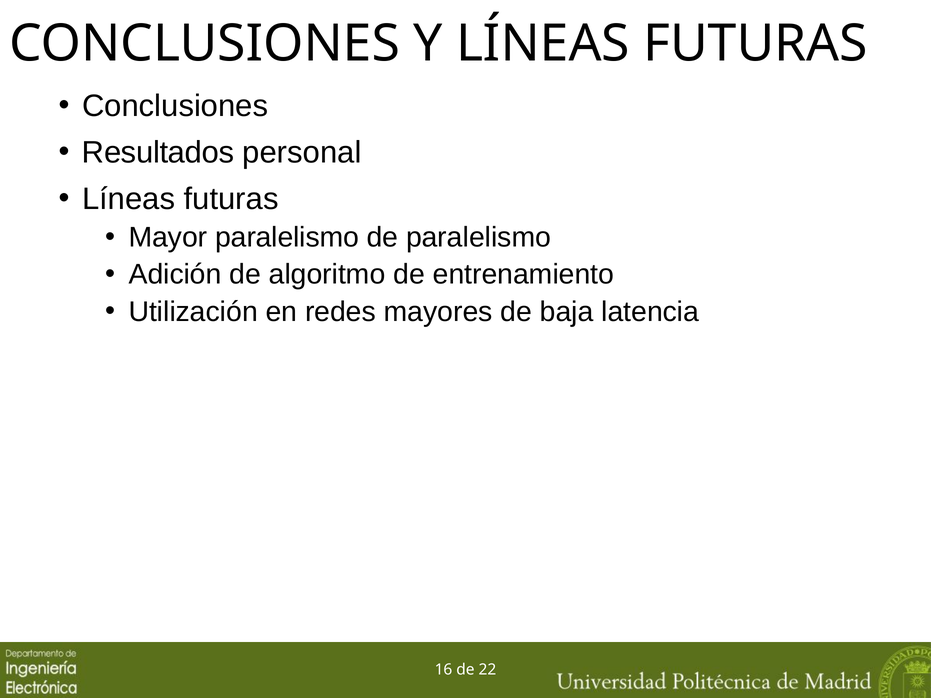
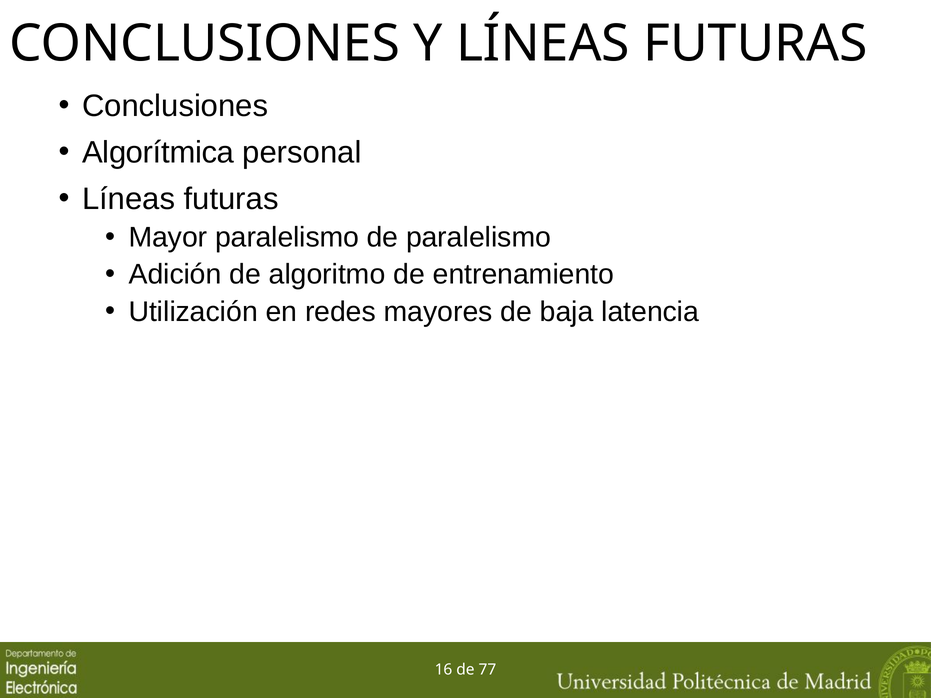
Resultados: Resultados -> Algorítmica (158, 152)
22: 22 -> 77 (487, 670)
